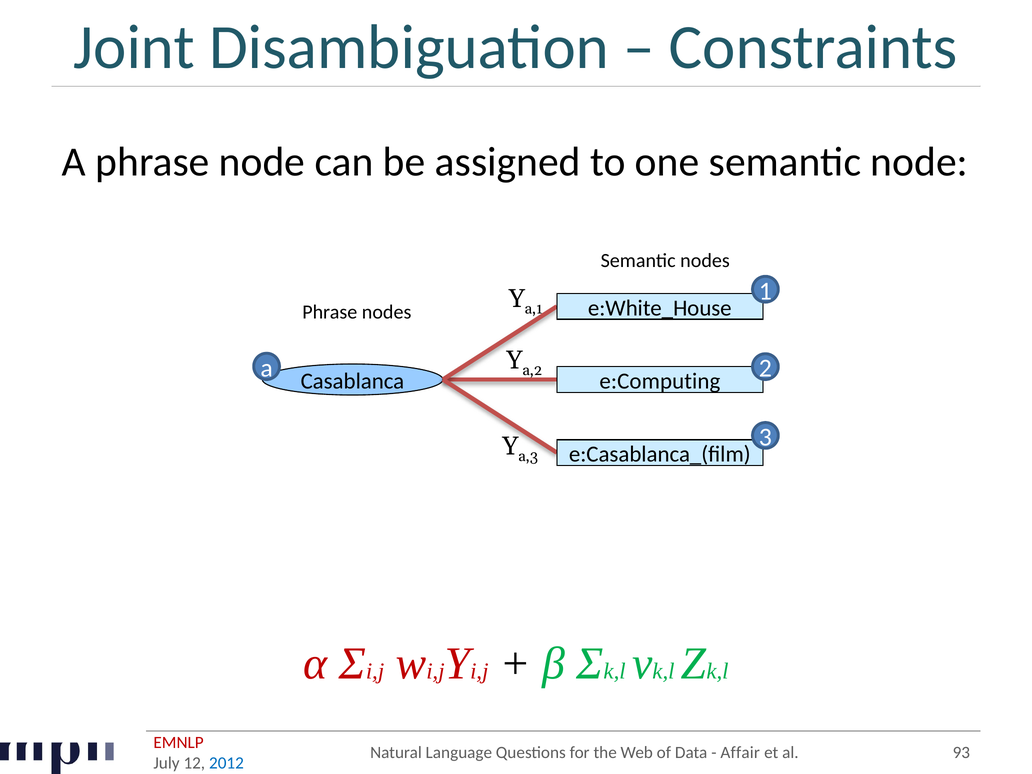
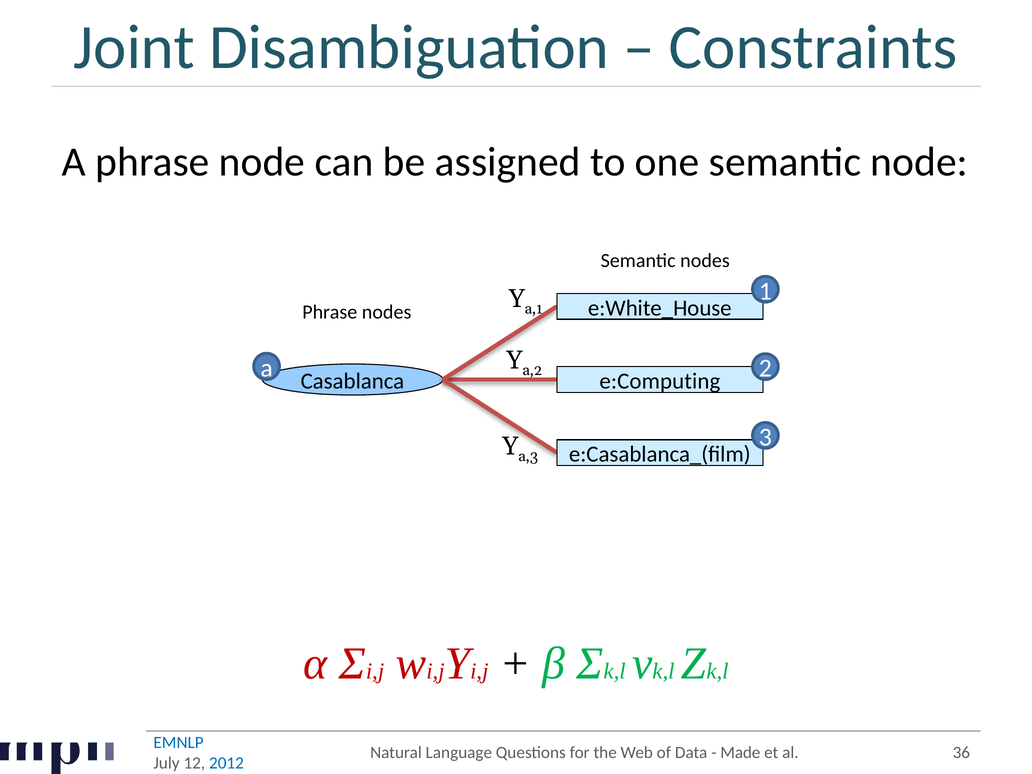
EMNLP colour: red -> blue (179, 742)
Affair: Affair -> Made (740, 753)
93: 93 -> 36 (961, 753)
